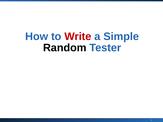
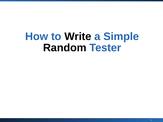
Write colour: red -> black (78, 37)
